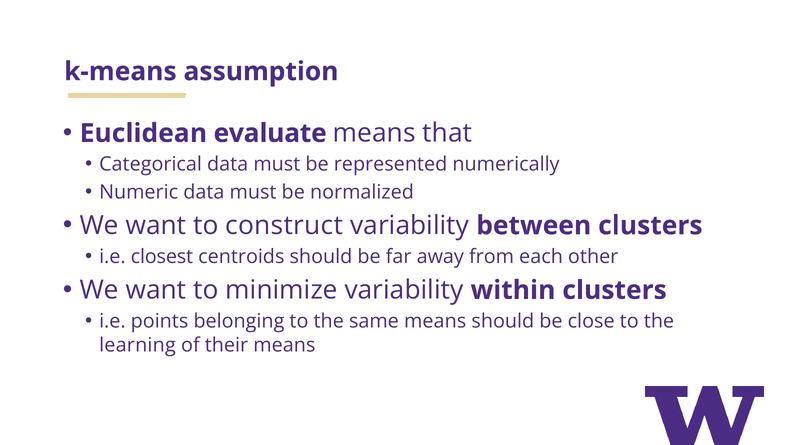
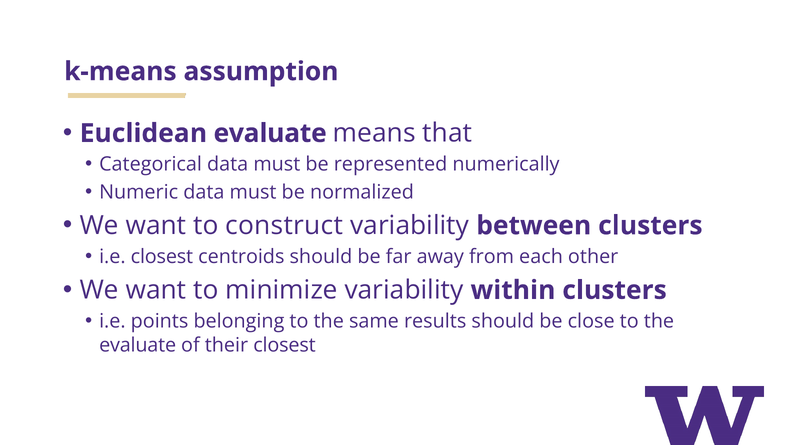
same means: means -> results (435, 322)
learning: learning -> evaluate (138, 345)
their means: means -> closest (284, 345)
